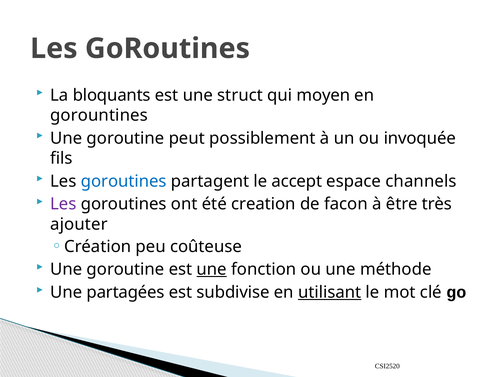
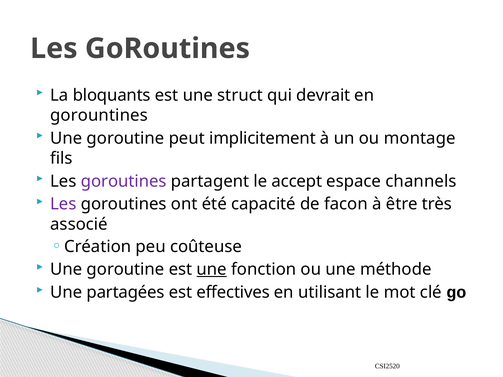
moyen: moyen -> devrait (323, 95)
possiblement: possiblement -> implicitement (262, 138)
invoquée: invoquée -> montage (420, 138)
goroutines colour: blue -> purple (124, 181)
creation: creation -> capacité (263, 204)
ajouter: ajouter -> associé (79, 224)
subdivise: subdivise -> effectives (233, 293)
utilisant underline: present -> none (330, 293)
